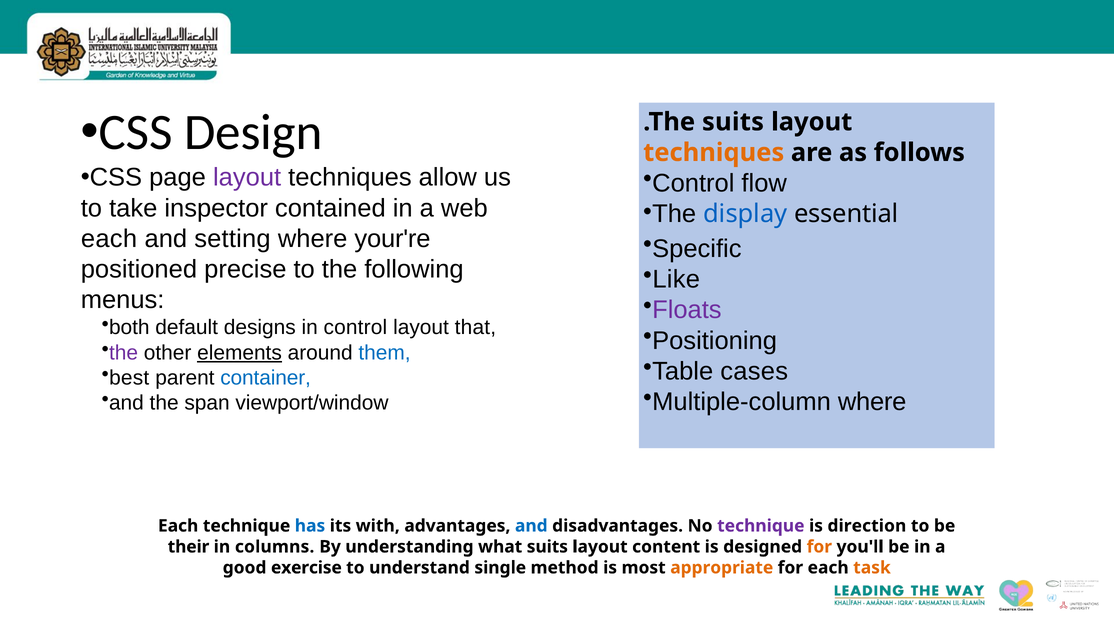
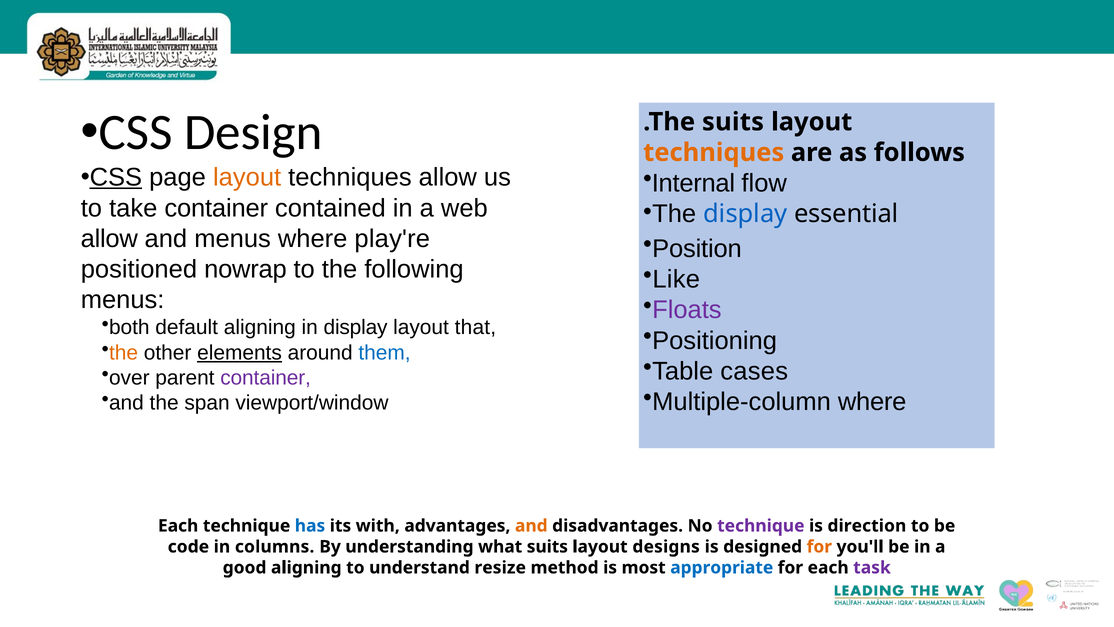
CSS underline: none -> present (116, 177)
layout colour: purple -> orange (247, 177)
Control: Control -> Internal (693, 183)
take inspector: inspector -> container (216, 208)
each: each -> allow (109, 239)
and setting: setting -> menus (233, 239)
your're: your're -> play're (392, 239)
Specific: Specific -> Position (697, 249)
precise: precise -> nowrap (245, 269)
default designs: designs -> aligning (260, 327)
in control: control -> display (356, 327)
the colour: purple -> orange (124, 352)
best: best -> over (129, 378)
container colour: blue -> purple (266, 378)
and colour: blue -> orange (531, 526)
their: their -> code (188, 546)
content: content -> designs (666, 546)
good exercise: exercise -> aligning (306, 567)
single: single -> resize (500, 567)
appropriate colour: orange -> blue (722, 567)
task colour: orange -> purple (872, 567)
